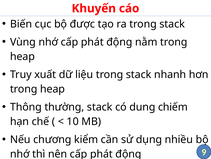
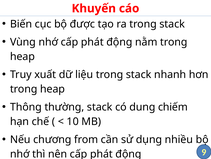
kiểm: kiểm -> from (86, 139)
